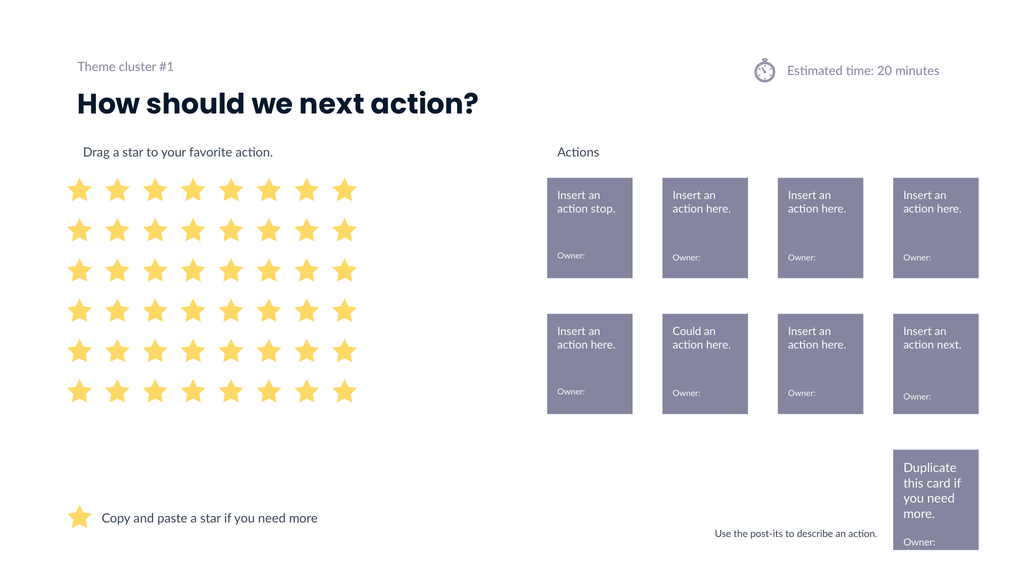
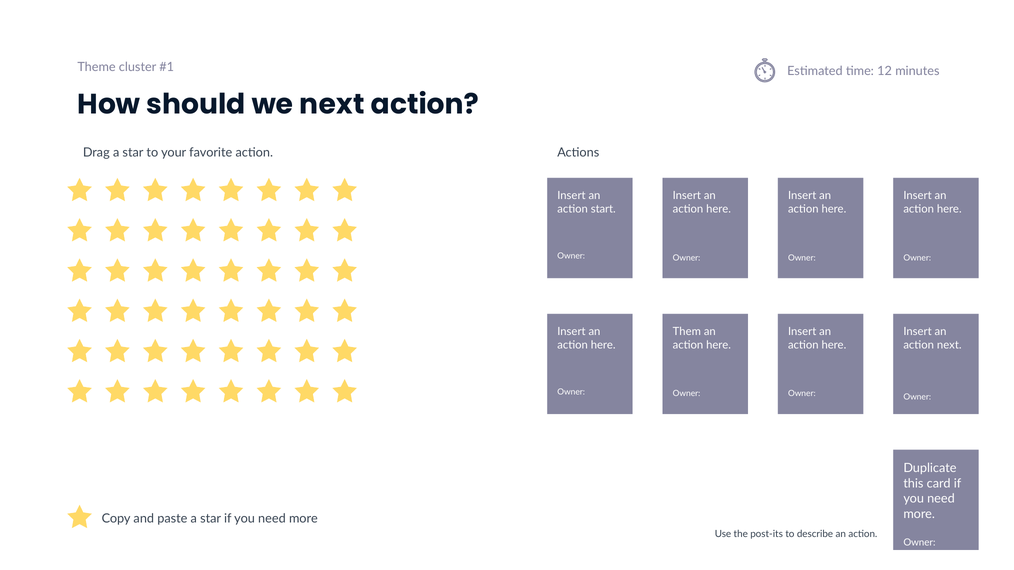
20: 20 -> 12 (885, 71)
stop: stop -> start (603, 209)
Could: Could -> Them (687, 332)
